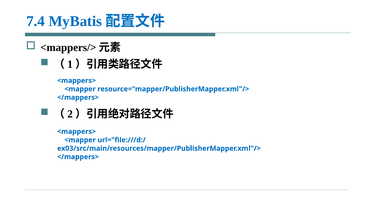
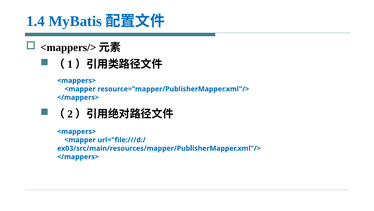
7.4: 7.4 -> 1.4 (36, 21)
